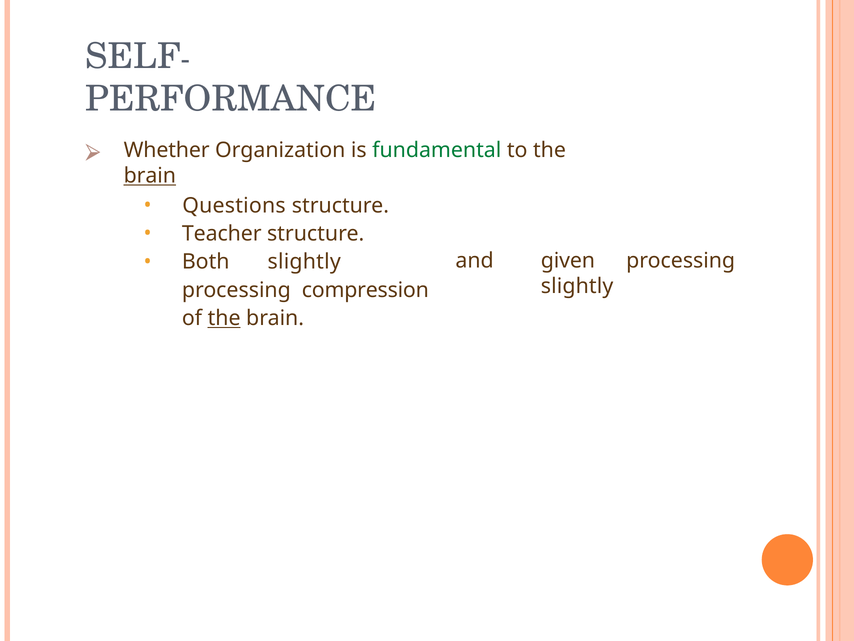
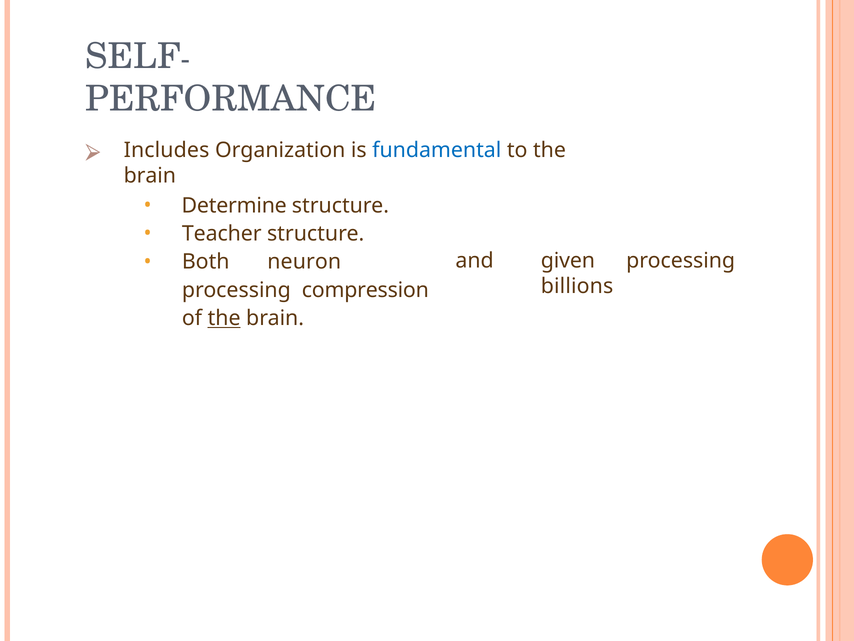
Whether: Whether -> Includes (167, 150)
fundamental colour: green -> blue (437, 150)
brain underline: present -> none (150, 176)
Questions: Questions -> Determine (234, 205)
Both slightly: slightly -> neuron (304, 262)
slightly: slightly -> billions (577, 286)
